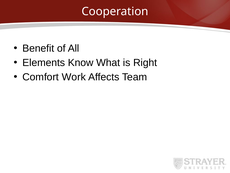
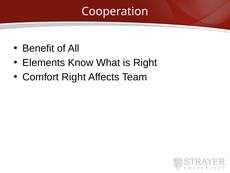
Comfort Work: Work -> Right (74, 77)
